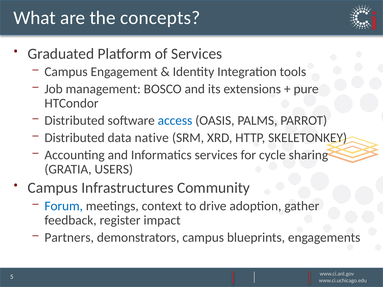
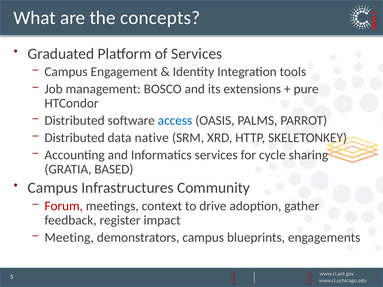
USERS: USERS -> BASED (114, 169)
Forum colour: blue -> red (64, 206)
Partners: Partners -> Meeting (69, 238)
